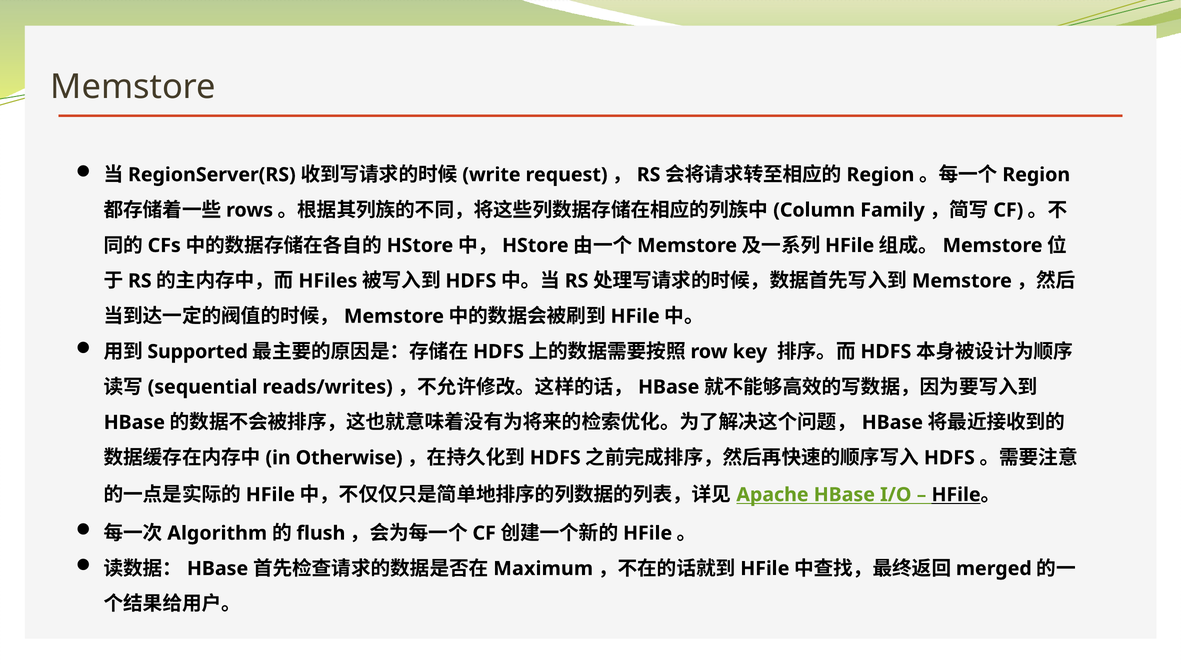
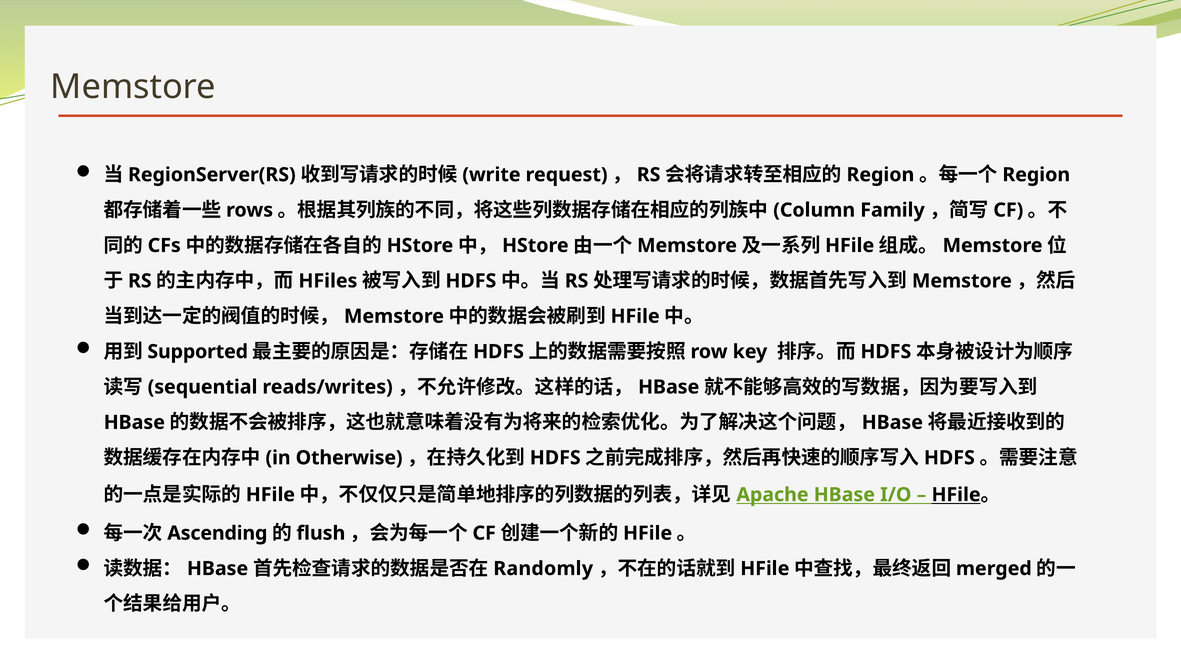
Algorithm: Algorithm -> Ascending (217, 533)
Maximum: Maximum -> Randomly (543, 569)
